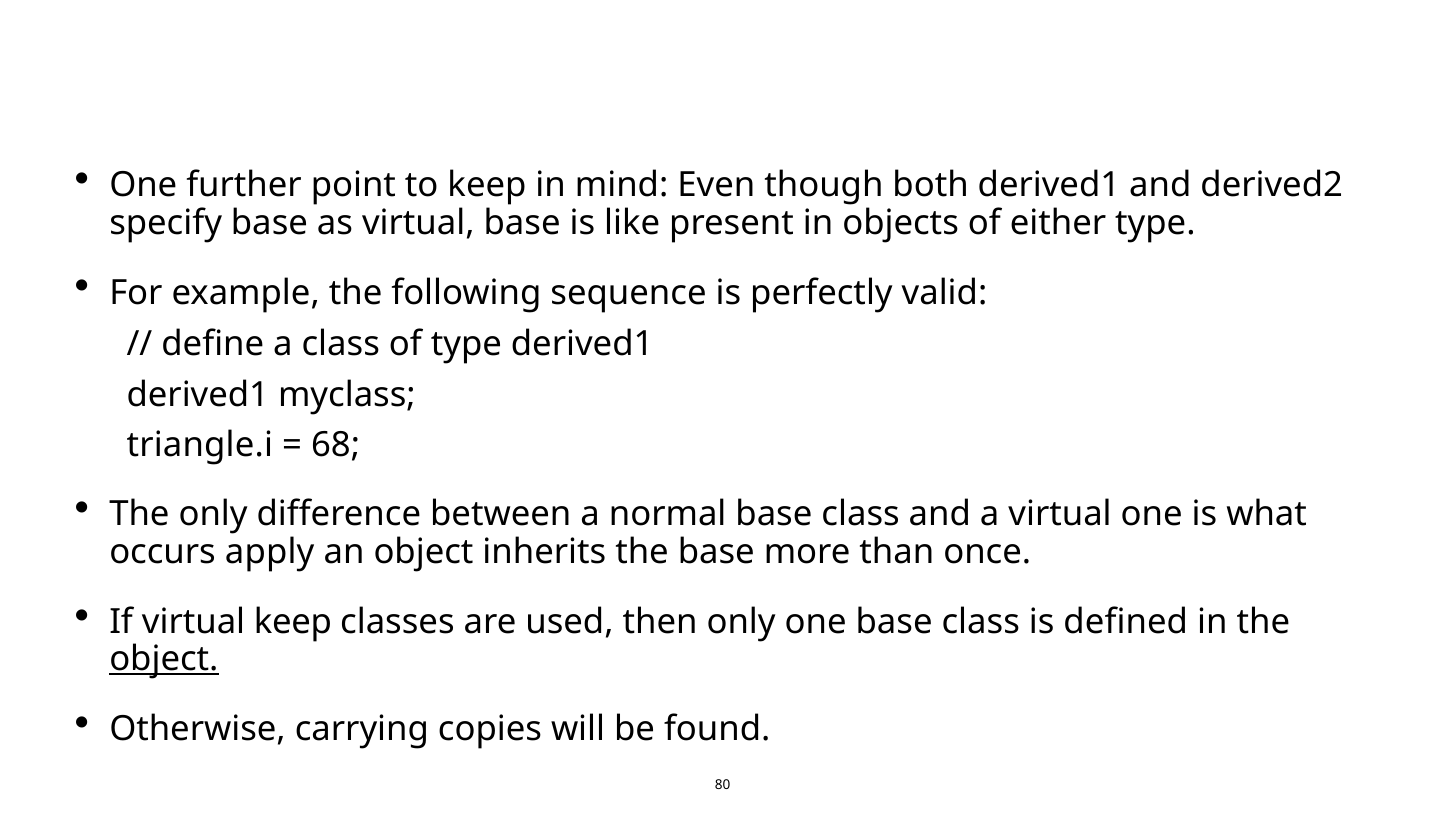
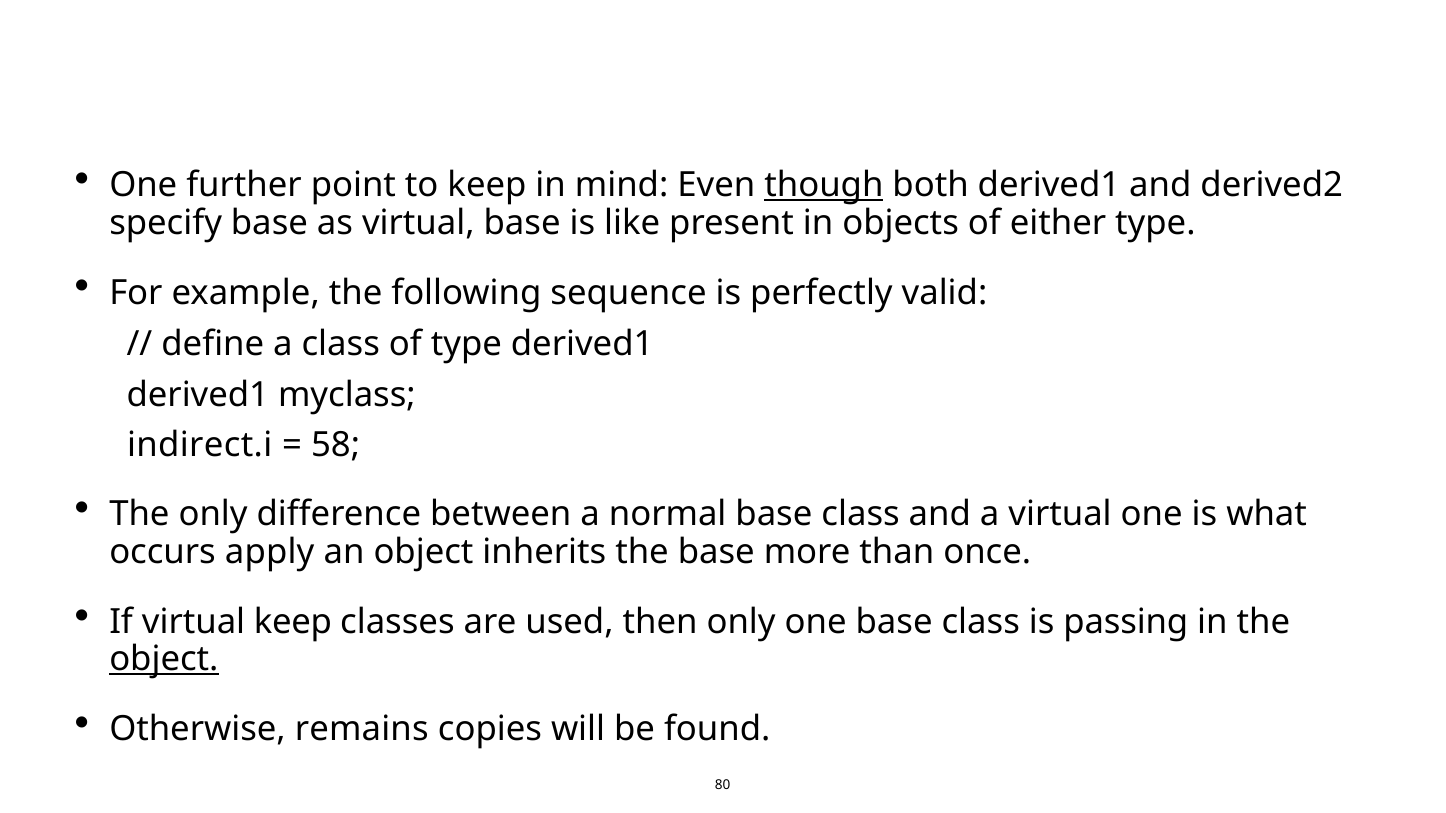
though underline: none -> present (824, 186)
triangle.i: triangle.i -> indirect.i (200, 445)
68: 68 -> 58 (336, 445)
defined: defined -> passing (1126, 622)
carrying: carrying -> remains (362, 730)
